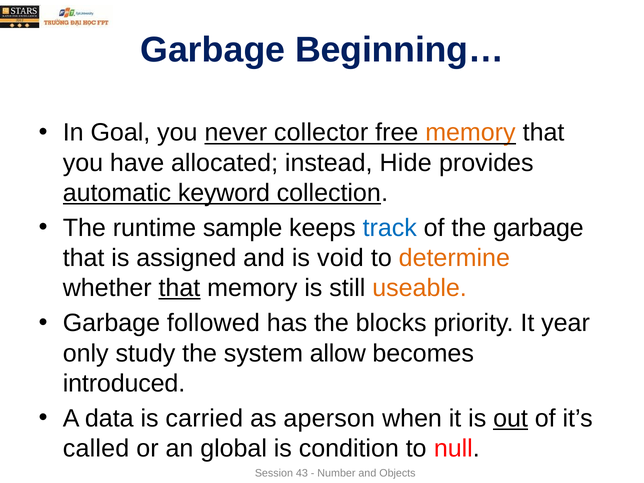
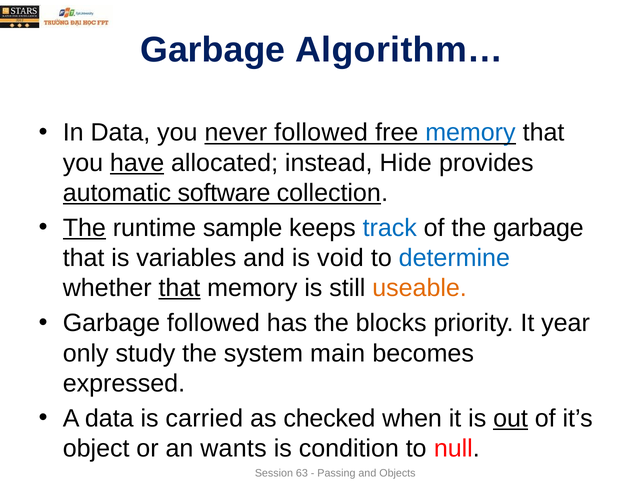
Beginning…: Beginning… -> Algorithm… (399, 50)
In Goal: Goal -> Data (120, 133)
never collector: collector -> followed (321, 133)
memory colour: orange -> blue (470, 133)
have underline: none -> present (137, 163)
keyword: keyword -> software (224, 193)
The underline: none -> present (84, 228)
assigned: assigned -> variables (186, 258)
determine colour: orange -> blue (454, 258)
allow: allow -> main (338, 353)
introduced: introduced -> expressed (124, 383)
aperson: aperson -> checked (329, 418)
called: called -> object (96, 448)
global: global -> wants (233, 448)
43: 43 -> 63 (302, 473)
Number: Number -> Passing (336, 473)
